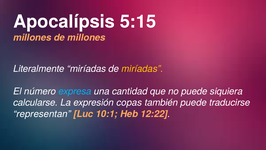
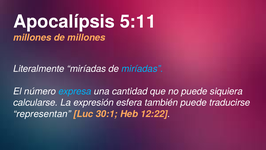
5:15: 5:15 -> 5:11 (138, 22)
miríadas colour: yellow -> light blue (142, 69)
copas: copas -> esfera (129, 102)
10:1: 10:1 -> 30:1 (107, 114)
